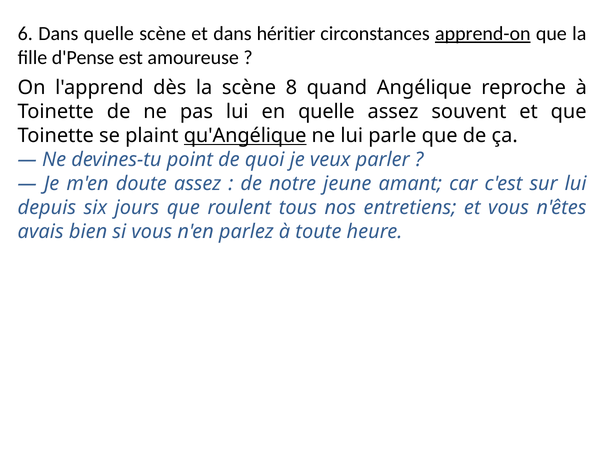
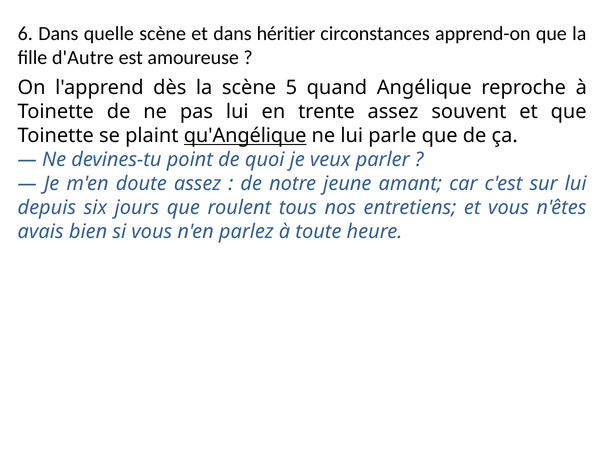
apprend-on underline: present -> none (483, 34)
d'Pense: d'Pense -> d'Autre (83, 58)
8: 8 -> 5 (291, 88)
en quelle: quelle -> trente (326, 112)
